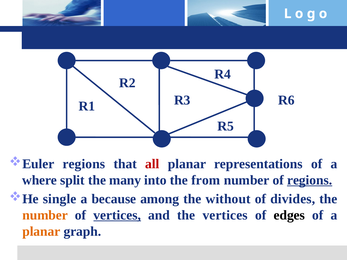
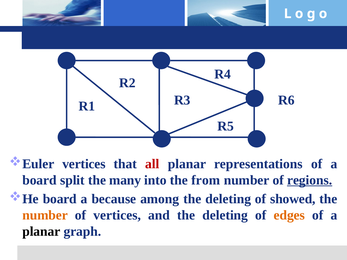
regions: regions -> vertices (84, 164)
where: where -> board (39, 180)
single: single -> board (60, 199)
among the without: without -> deleting (228, 199)
divides: divides -> showed (293, 199)
vertices underline: present -> none (117, 215)
and the vertices: vertices -> deleting (225, 215)
edges colour: black -> orange (289, 215)
planar colour: orange -> black (41, 232)
